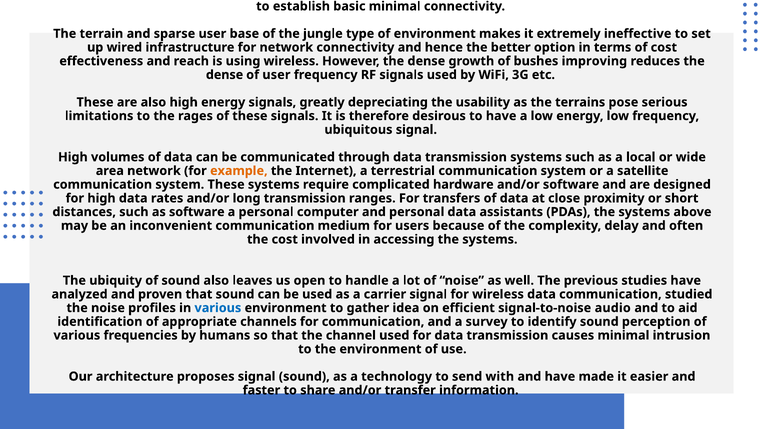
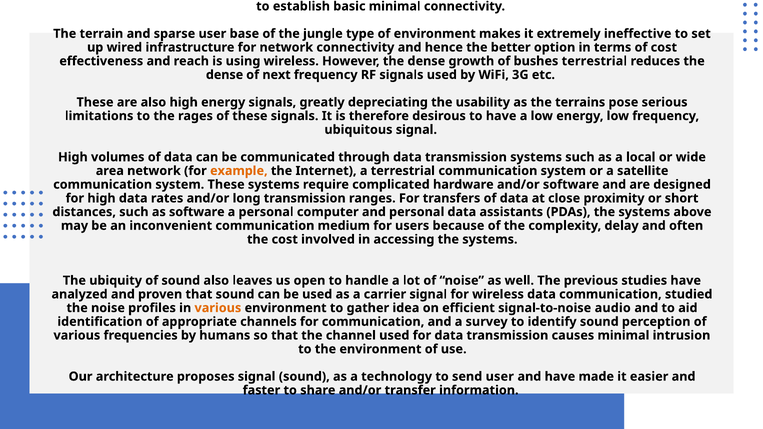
bushes improving: improving -> terrestrial (594, 61)
of user: user -> next (277, 75)
various colour: blue -> orange (218, 308)
send with: with -> user (500, 377)
